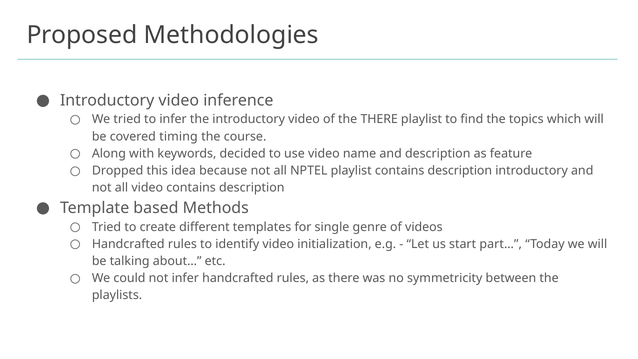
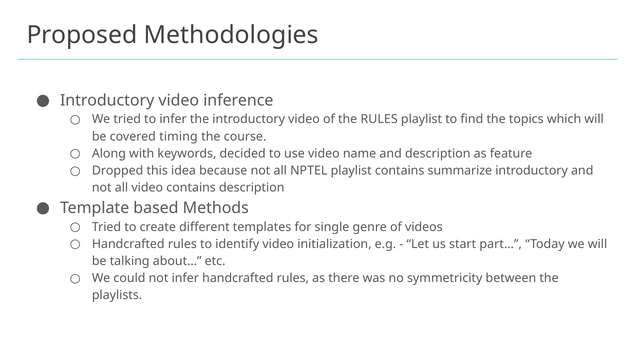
the THERE: THERE -> RULES (379, 119)
playlist contains description: description -> summarize (460, 171)
